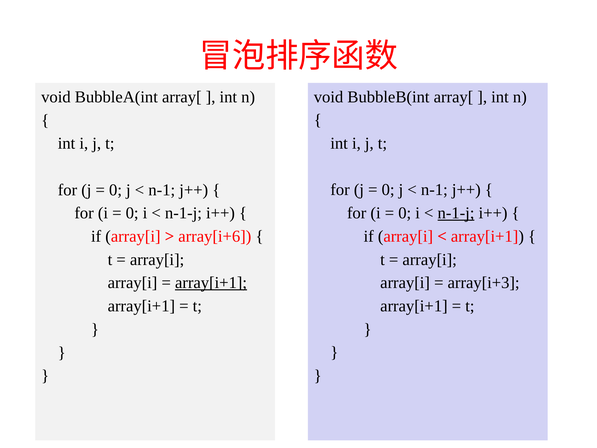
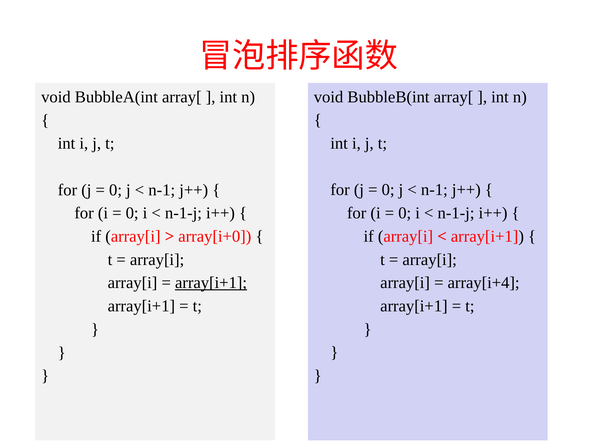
n-1-j underline: present -> none (456, 213)
array[i+6: array[i+6 -> array[i+0 (215, 236)
array[i+3: array[i+3 -> array[i+4 (484, 283)
